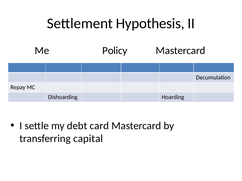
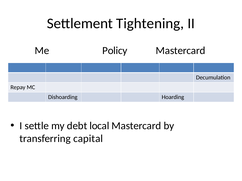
Hypothesis: Hypothesis -> Tightening (150, 23)
card: card -> local (99, 126)
